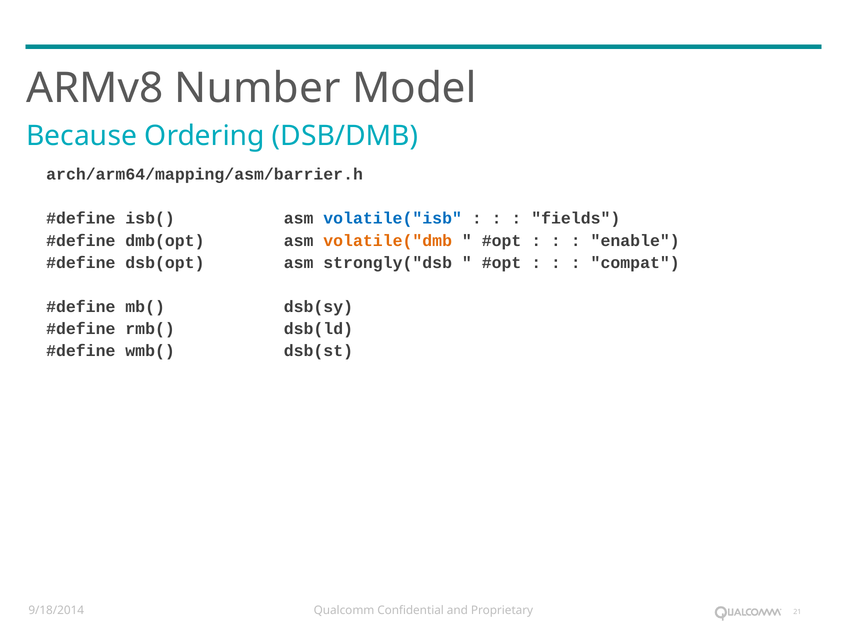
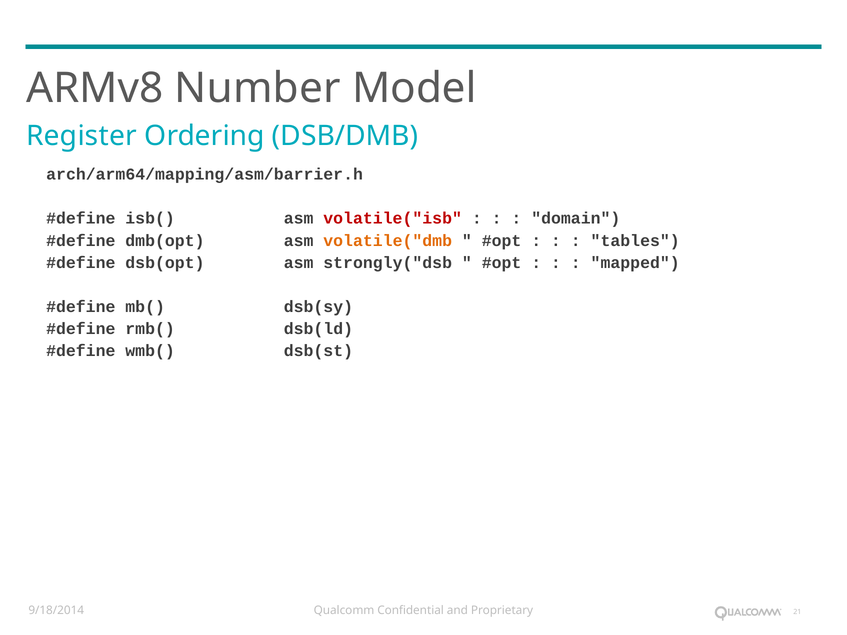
Because: Because -> Register (81, 136)
volatile("isb colour: blue -> red (393, 219)
fields: fields -> domain (576, 219)
enable: enable -> tables (635, 241)
compat: compat -> mapped (635, 263)
